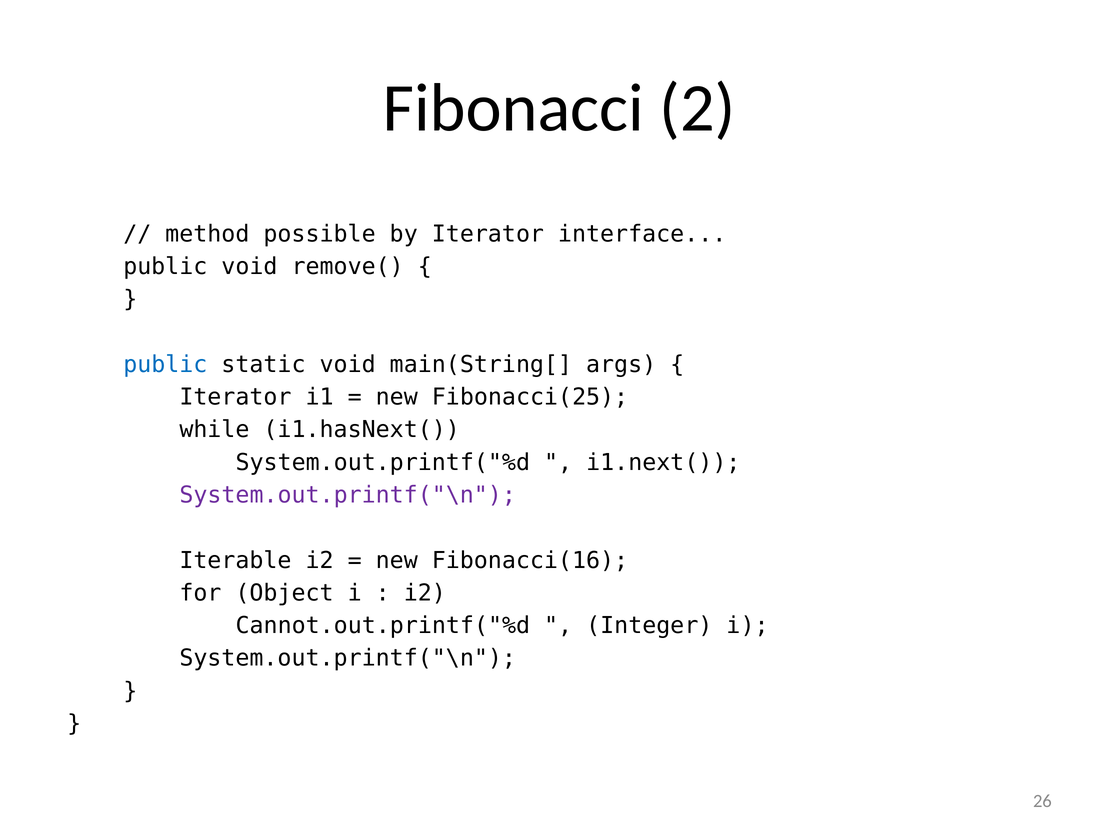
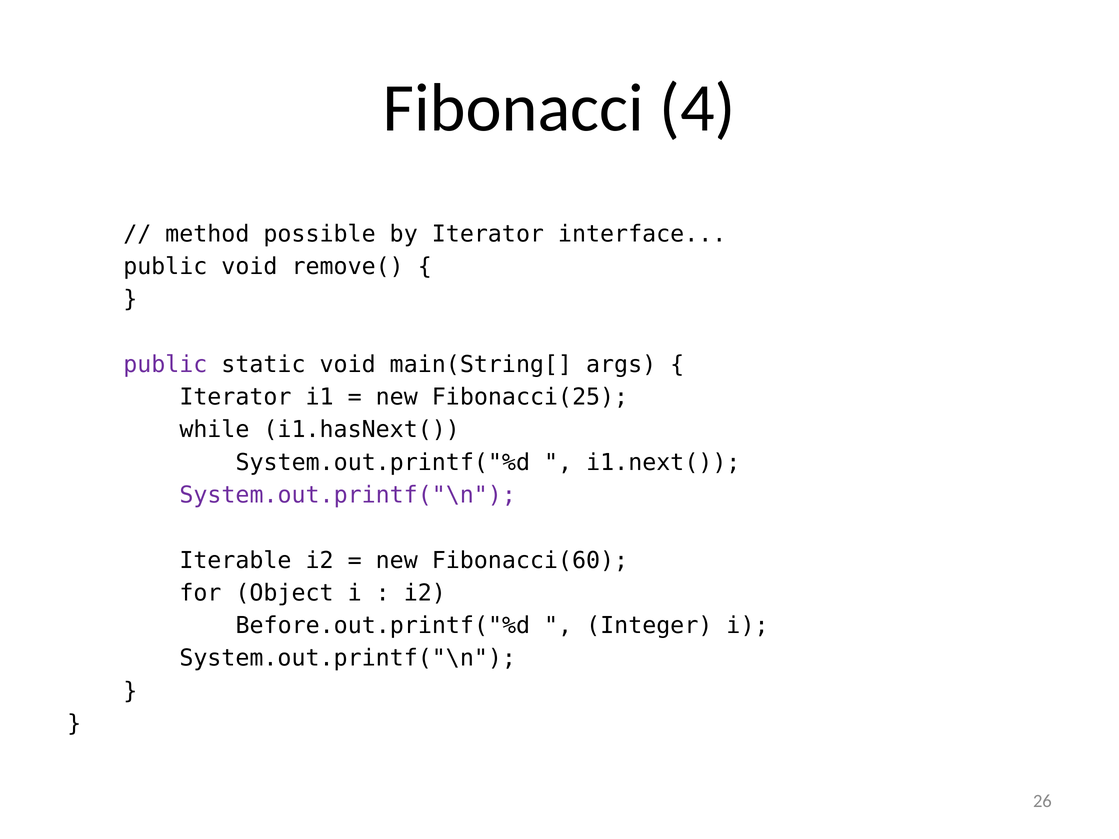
2: 2 -> 4 (697, 108)
public colour: blue -> purple (165, 365)
Fibonacci(16: Fibonacci(16 -> Fibonacci(60 (530, 560)
Cannot.out.printf("%d: Cannot.out.printf("%d -> Before.out.printf("%d (383, 626)
